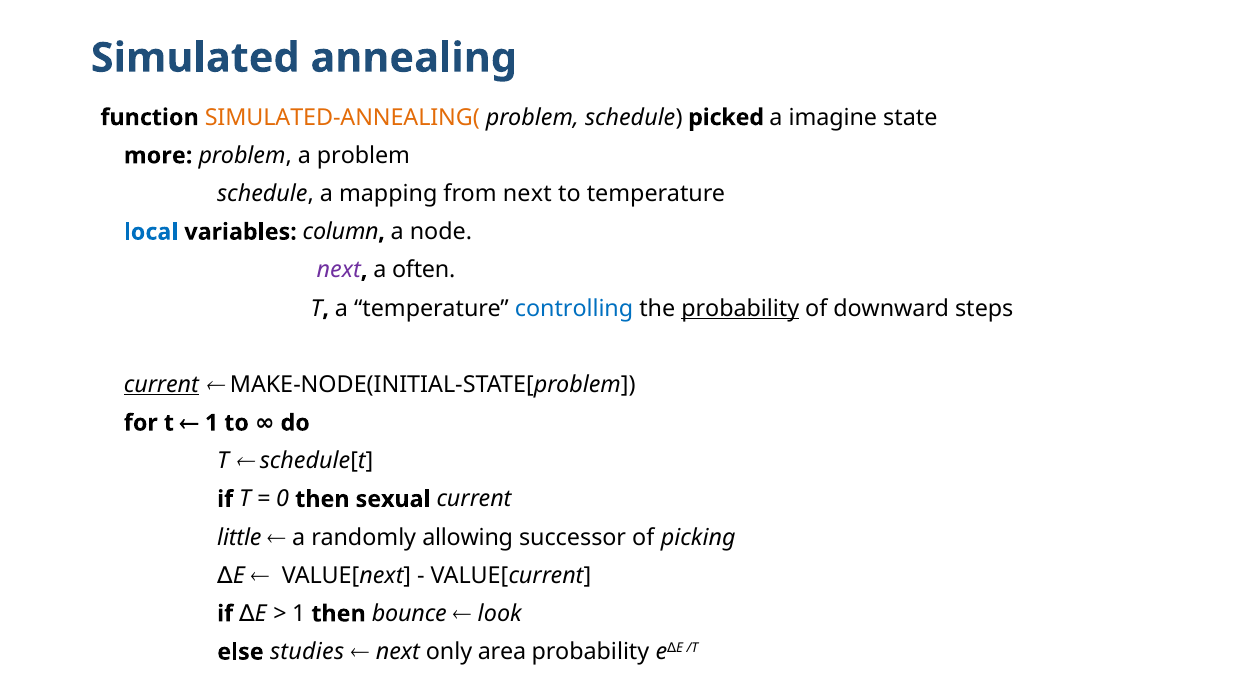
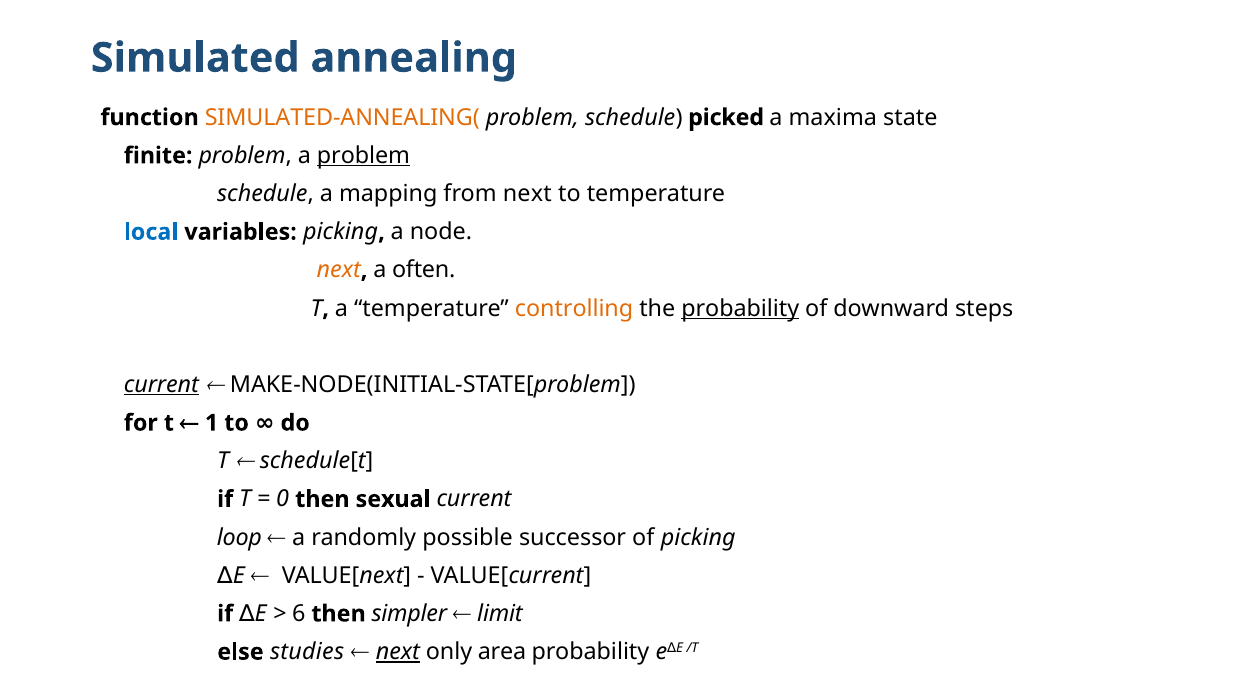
imagine: imagine -> maxima (833, 118)
more: more -> finite (158, 156)
problem underline: none -> present (363, 156)
variables column: column -> picking (341, 232)
next colour: purple -> orange (339, 270)
controlling colour: blue -> orange (574, 308)
little: little -> loop (239, 538)
allowing: allowing -> possible (468, 538)
1: 1 -> 6 (299, 614)
bounce: bounce -> simpler (409, 614)
look: look -> limit (500, 614)
next underline: none -> present (398, 652)
